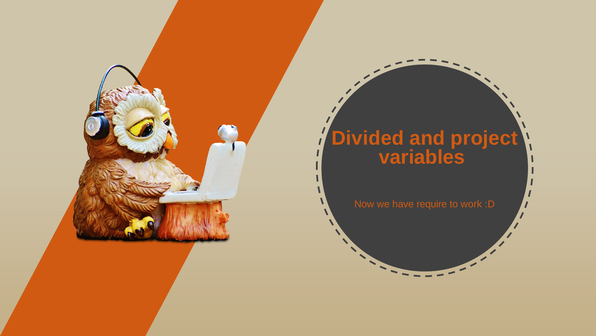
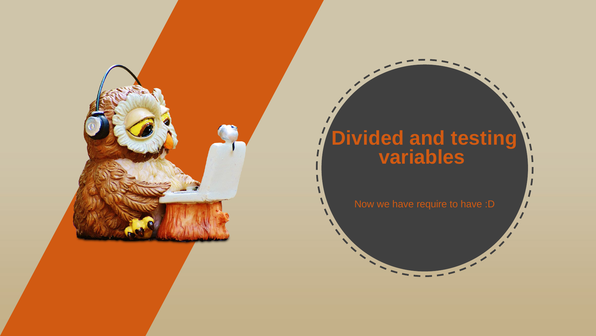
project: project -> testing (484, 138)
to work: work -> have (471, 204)
